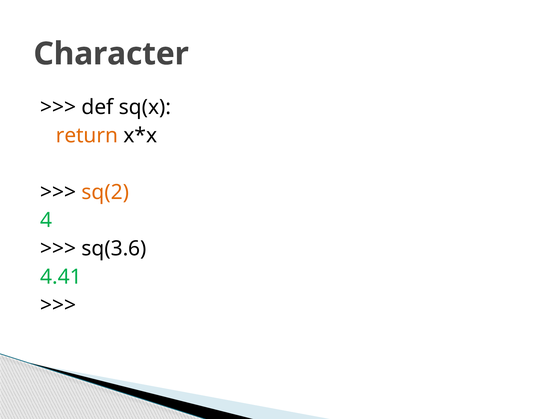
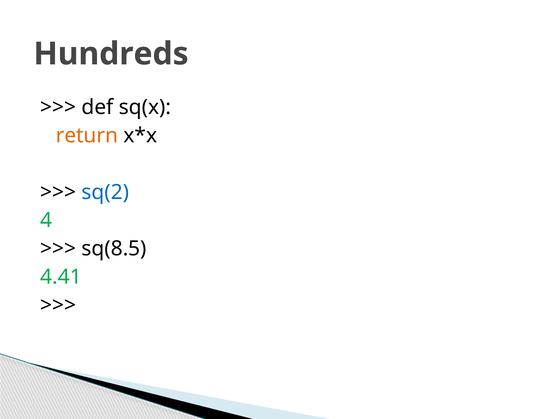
Character: Character -> Hundreds (111, 54)
sq(2 colour: orange -> blue (105, 192)
sq(3.6: sq(3.6 -> sq(8.5 (114, 249)
